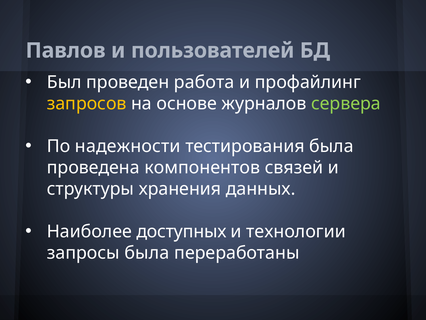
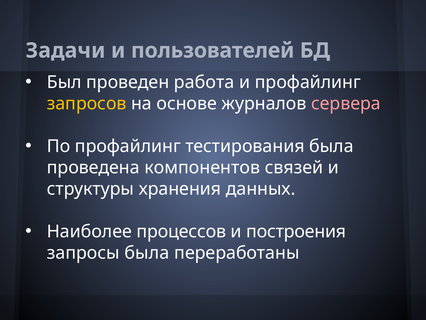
Павлов: Павлов -> Задачи (65, 50)
сервера colour: light green -> pink (346, 103)
По надежности: надежности -> профайлинг (128, 146)
доступных: доступных -> процессов (181, 231)
технологии: технологии -> построения (296, 231)
